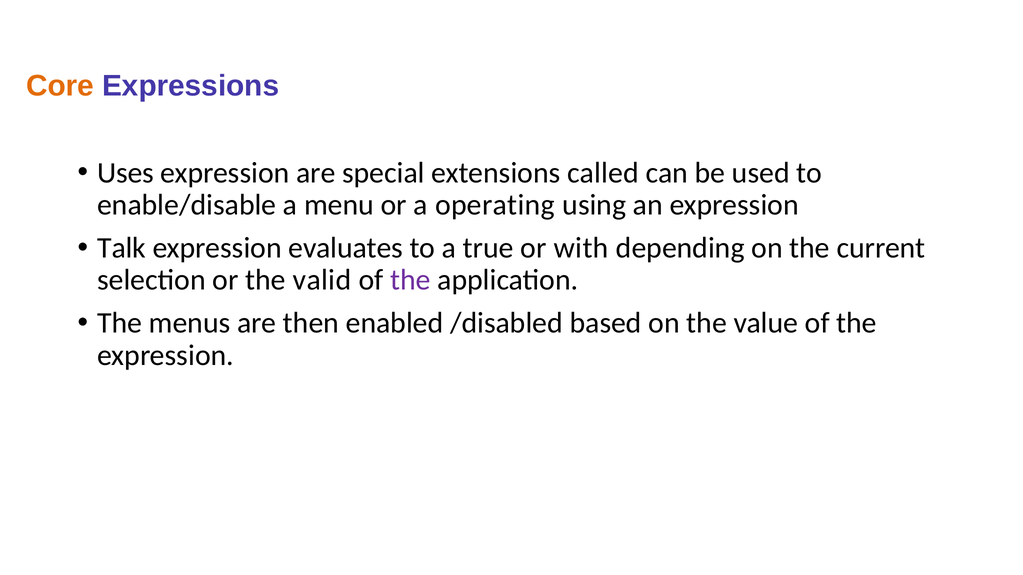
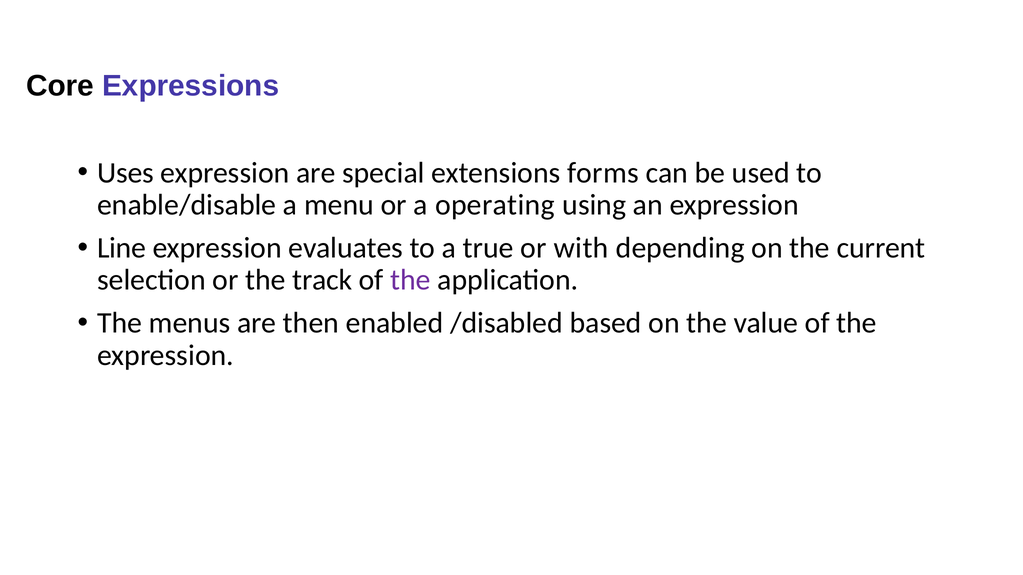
Core colour: orange -> black (60, 86)
called: called -> forms (603, 173)
Talk: Talk -> Line (122, 248)
valid: valid -> track (322, 280)
